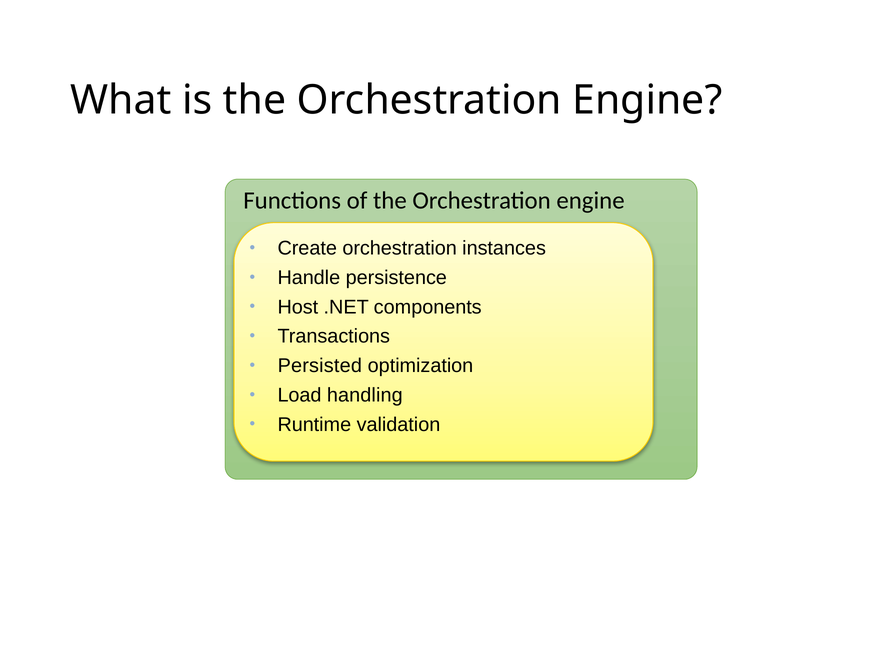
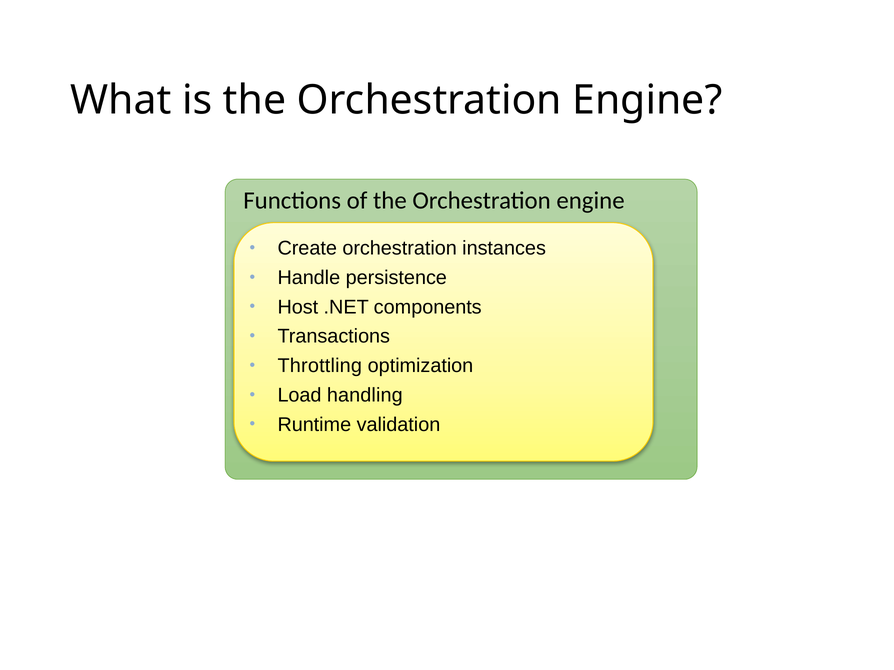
Persisted: Persisted -> Throttling (320, 366)
